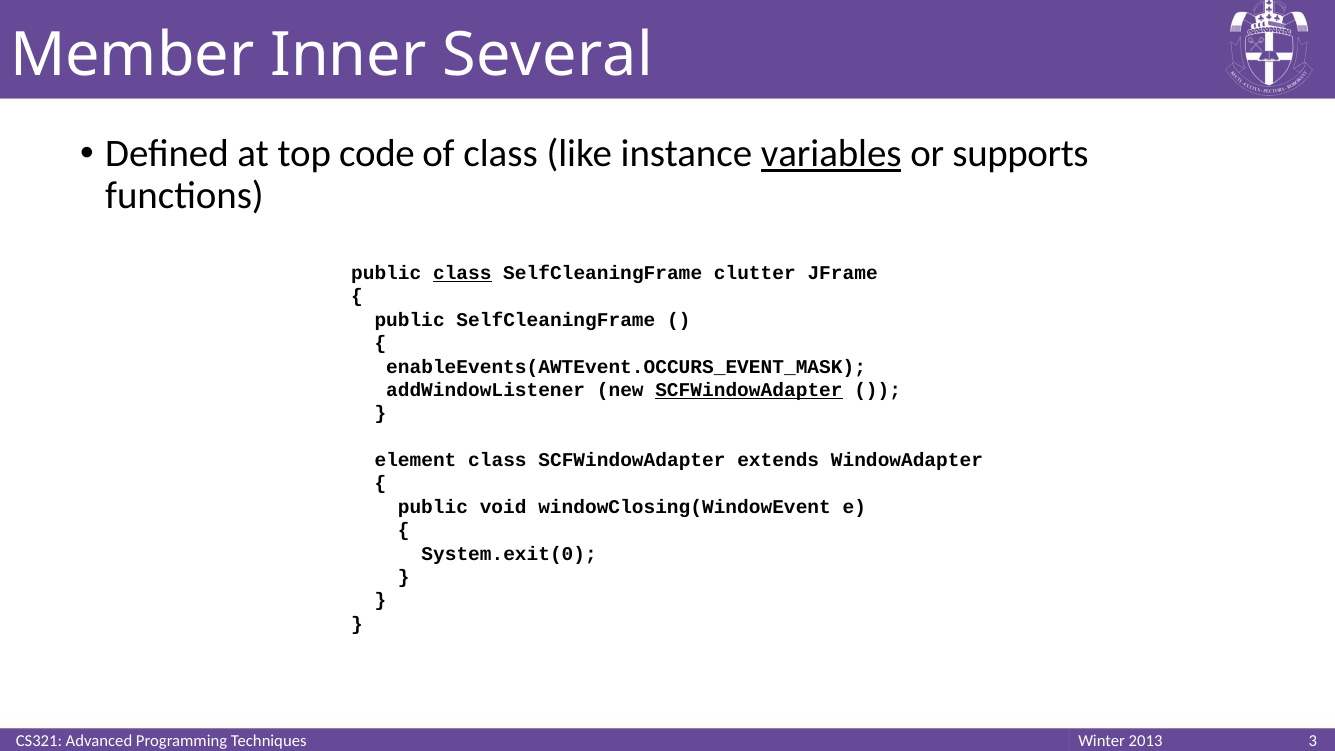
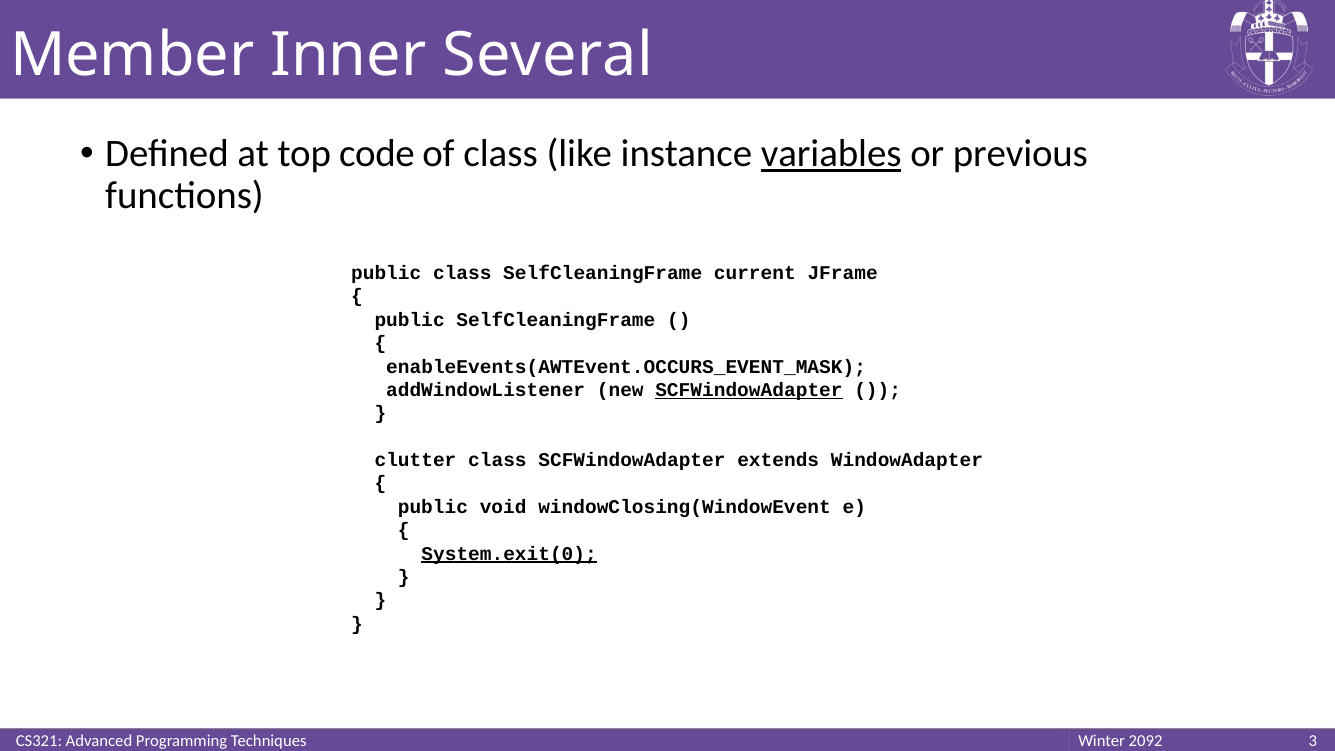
supports: supports -> previous (1020, 154)
class underline: present -> none (462, 273)
clutter: clutter -> current (755, 273)
element: element -> clutter (415, 460)
System.exit(0 underline: none -> present (509, 554)
2013: 2013 -> 2092 (1146, 741)
